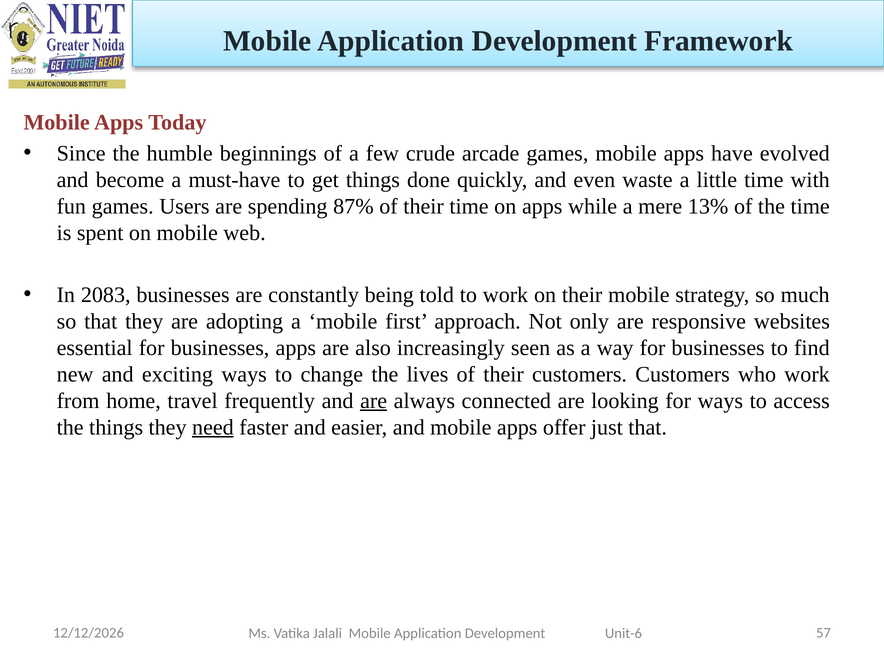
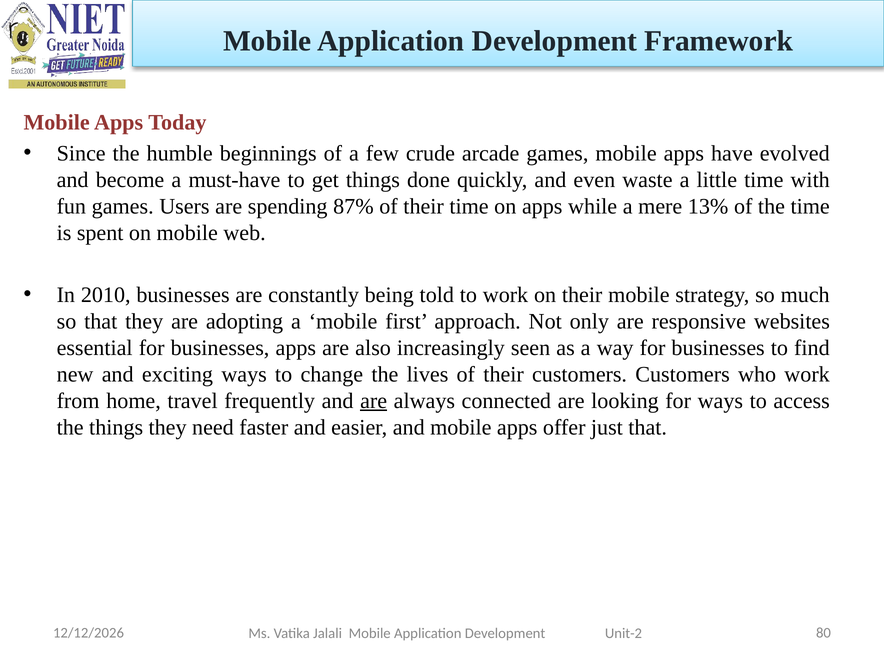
2083: 2083 -> 2010 (106, 295)
need underline: present -> none (213, 427)
57: 57 -> 80 (823, 633)
Unit-6: Unit-6 -> Unit-2 (624, 633)
